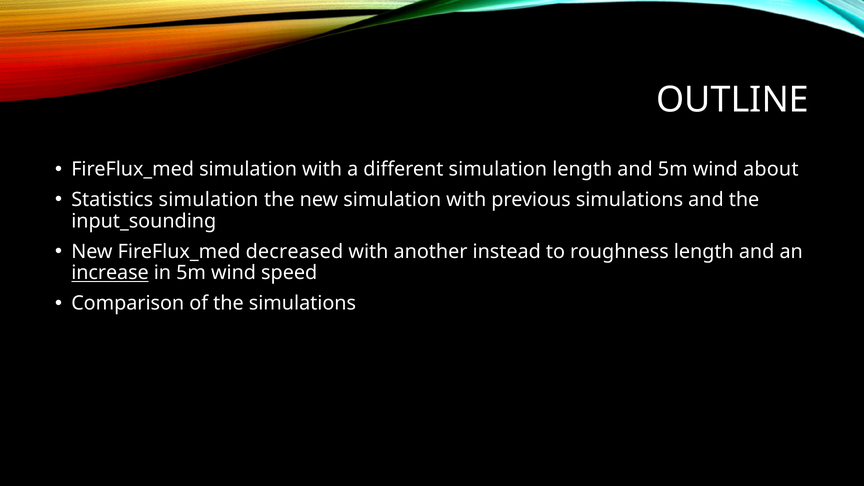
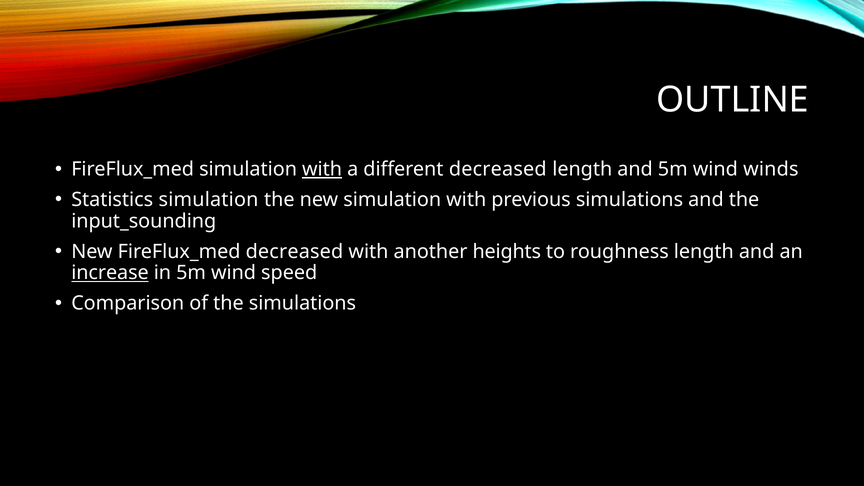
with underline: none -> present (322, 169)
different simulation: simulation -> decreased (498, 169)
about: about -> winds (771, 169)
instead: instead -> heights (507, 251)
